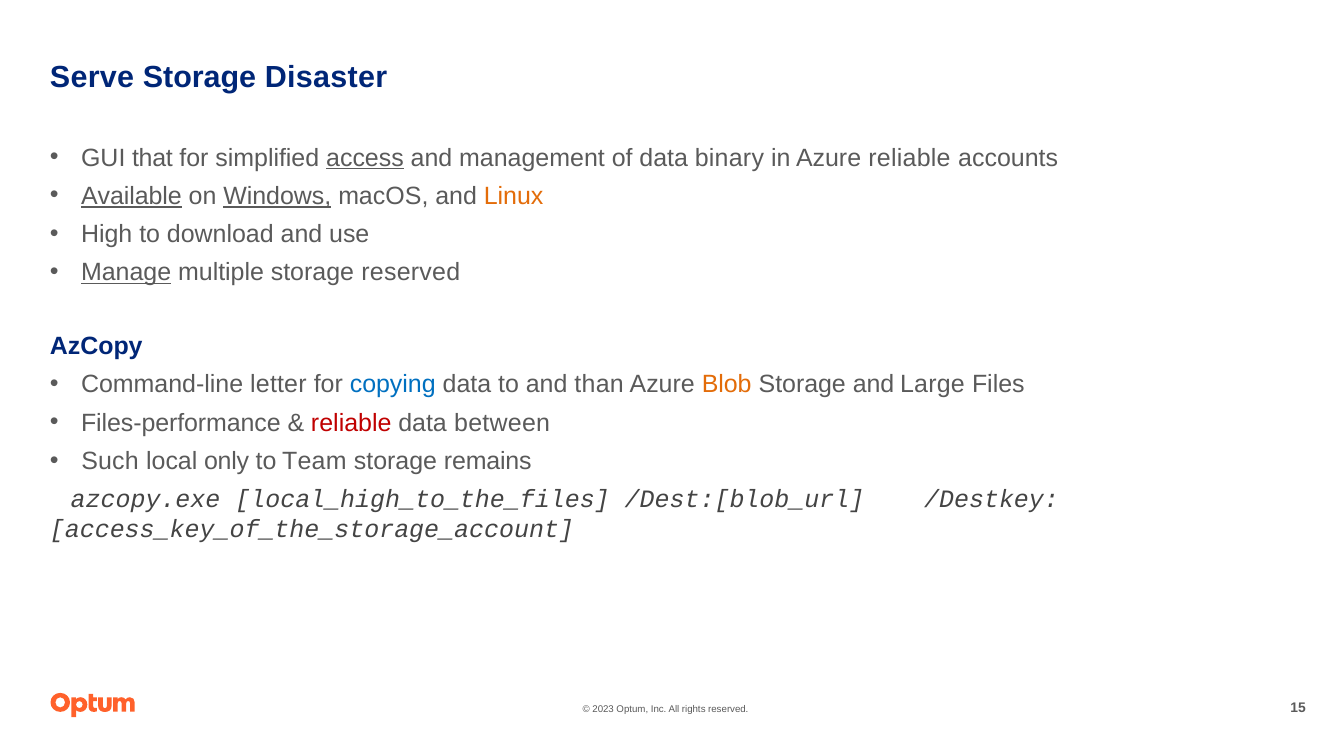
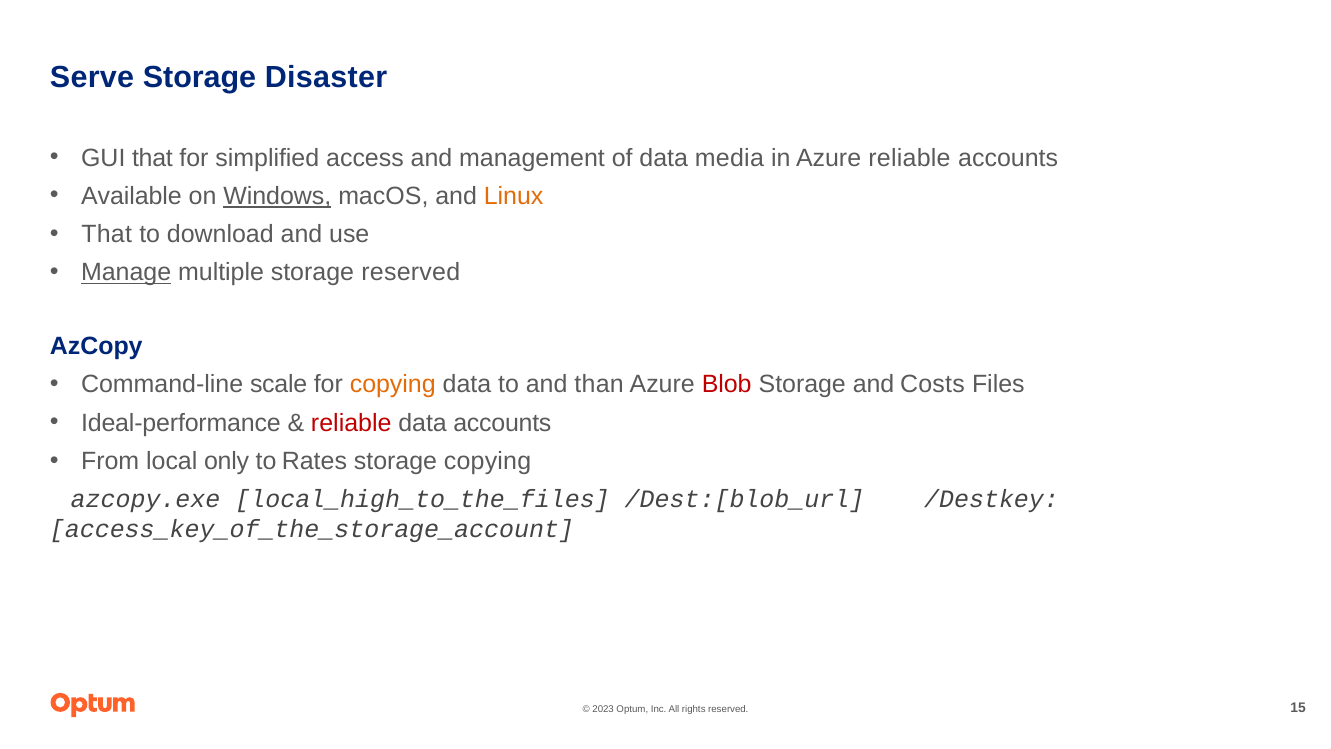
access underline: present -> none (365, 158)
binary: binary -> media (729, 158)
Available underline: present -> none (131, 196)
High: High -> That (107, 234)
letter: letter -> scale (279, 384)
copying colour: blue -> orange (393, 384)
Blob colour: orange -> red (727, 384)
Large: Large -> Costs (932, 384)
Files-performance: Files-performance -> Ideal-performance (181, 423)
data between: between -> accounts (502, 423)
Such: Such -> From (110, 461)
Team: Team -> Rates (314, 461)
storage remains: remains -> copying (488, 461)
